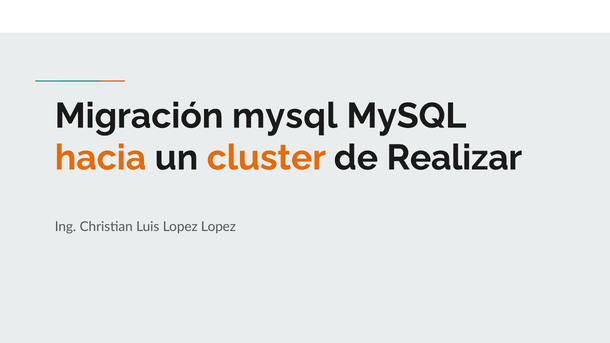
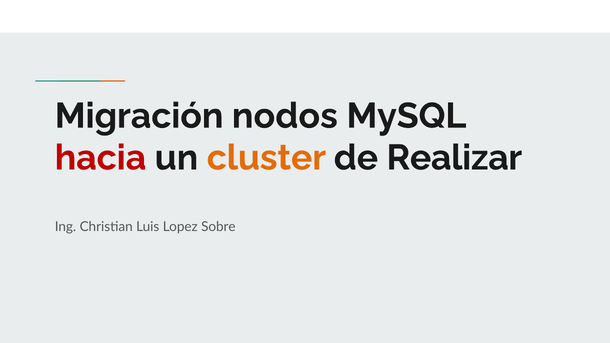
Migración mysql: mysql -> nodos (285, 116)
hacia colour: orange -> red (100, 158)
Lopez Lopez: Lopez -> Sobre (218, 227)
